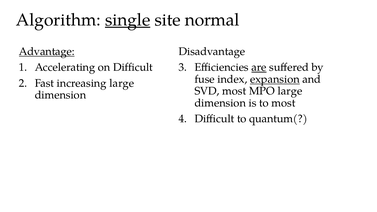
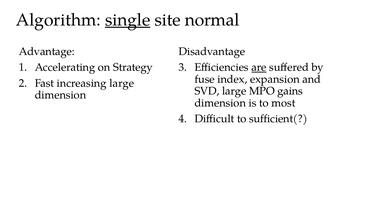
Advantage underline: present -> none (47, 52)
on Difficult: Difficult -> Strategy (133, 67)
expansion underline: present -> none (275, 79)
SVD most: most -> large (234, 91)
MPO large: large -> gains (290, 91)
quantum(: quantum( -> sufficient( (278, 119)
